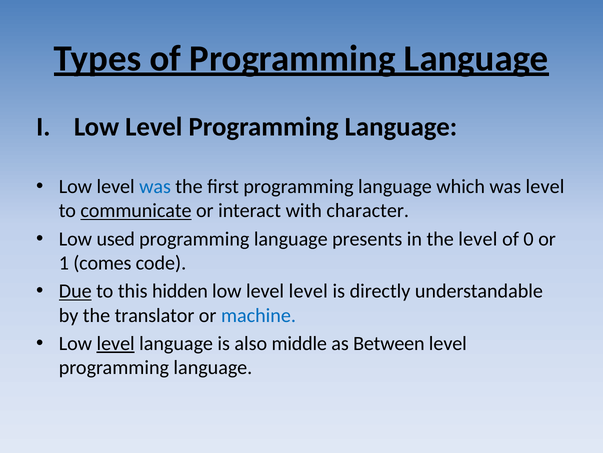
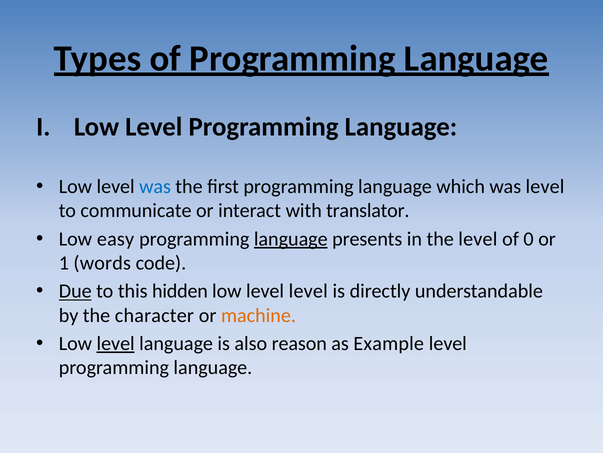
communicate underline: present -> none (136, 210)
character: character -> translator (368, 210)
used: used -> easy (116, 239)
language underline: none -> present (291, 239)
comes: comes -> words (102, 263)
translator: translator -> character (154, 315)
machine colour: blue -> orange (258, 315)
middle: middle -> reason (299, 343)
Between: Between -> Example (389, 343)
